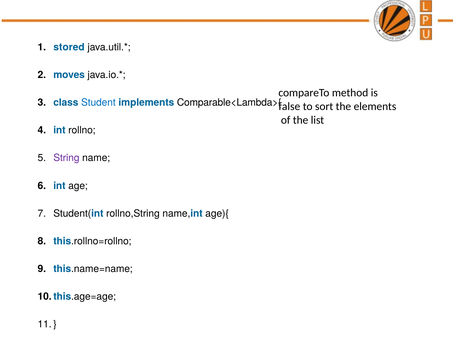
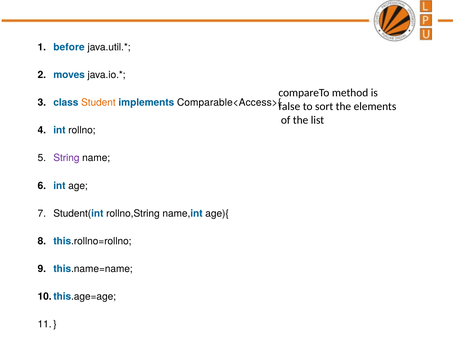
stored: stored -> before (69, 47)
Student colour: blue -> orange (98, 103)
Comparable<Lambda>{: Comparable<Lambda>{ -> Comparable<Access>{ (229, 103)
